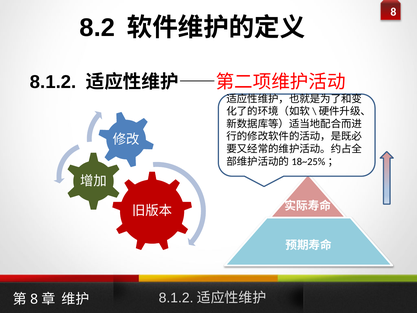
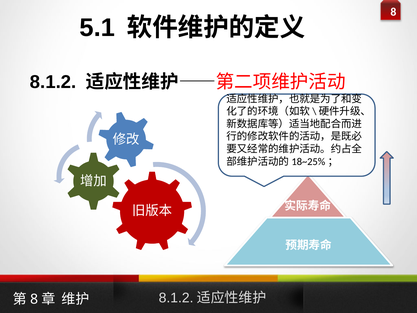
8.2: 8.2 -> 5.1 (97, 28)
